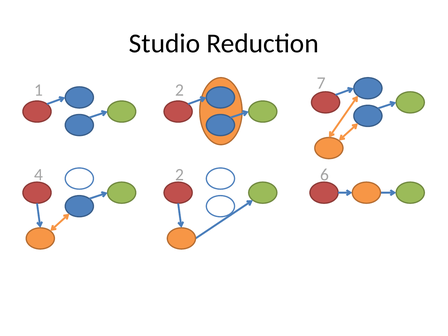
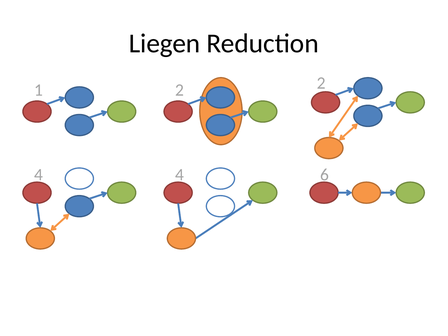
Studio: Studio -> Liegen (165, 43)
2 7: 7 -> 2 (321, 83)
4 2: 2 -> 4 (180, 175)
